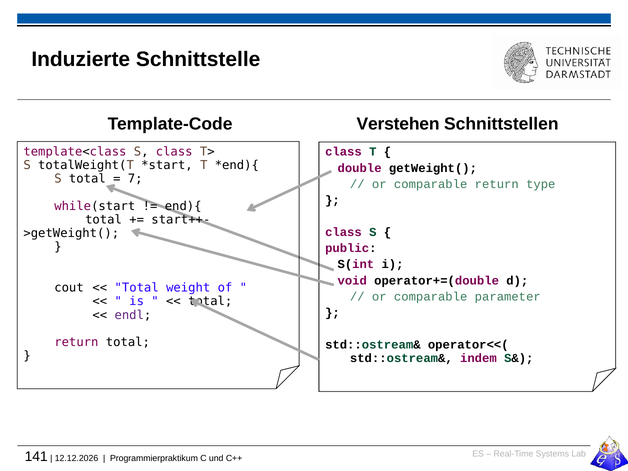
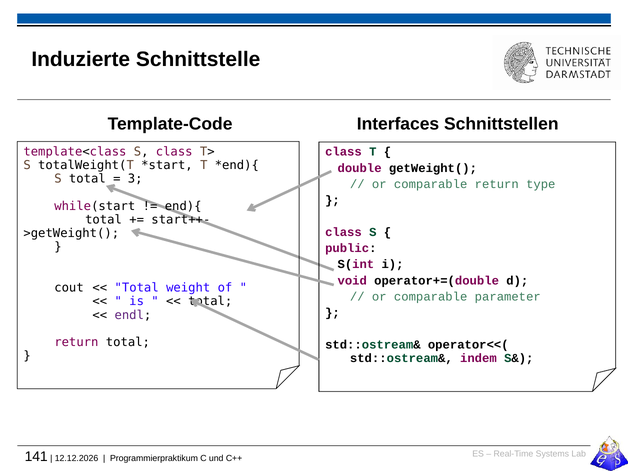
Verstehen: Verstehen -> Interfaces (398, 124)
7: 7 -> 3 (135, 179)
